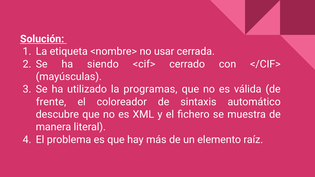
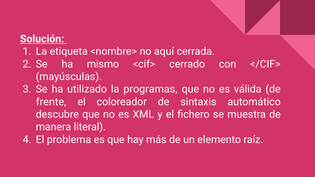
usar: usar -> aquí (164, 52)
siendo: siendo -> mismo (103, 64)
